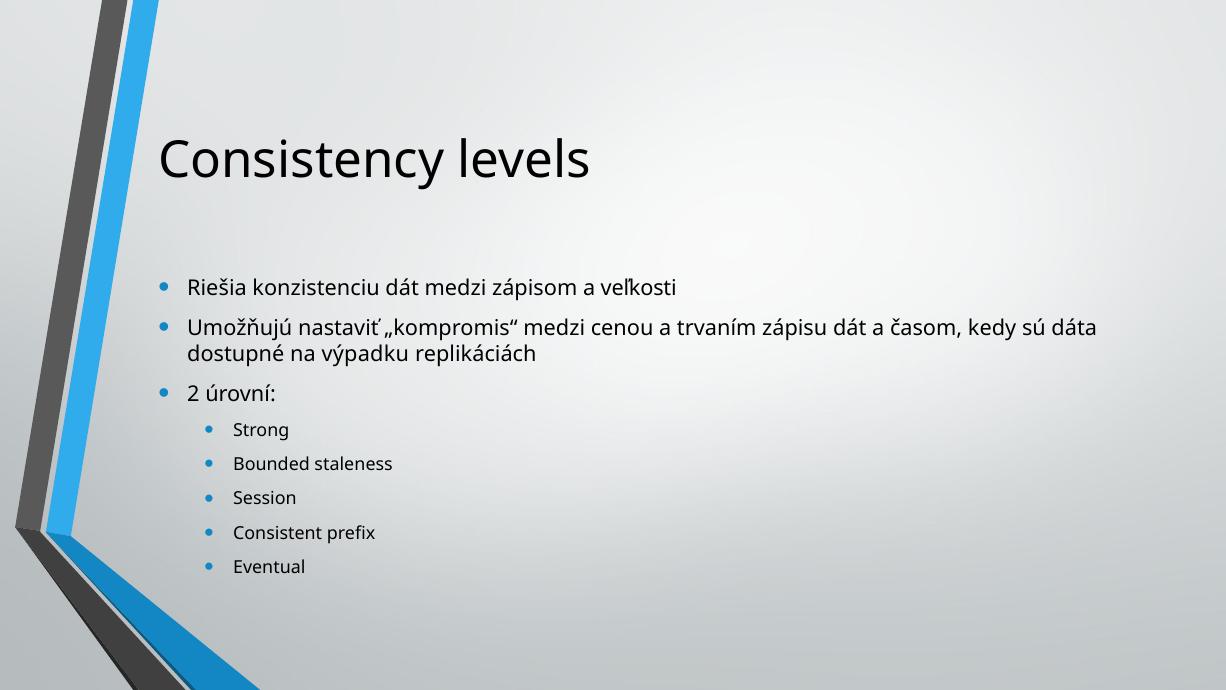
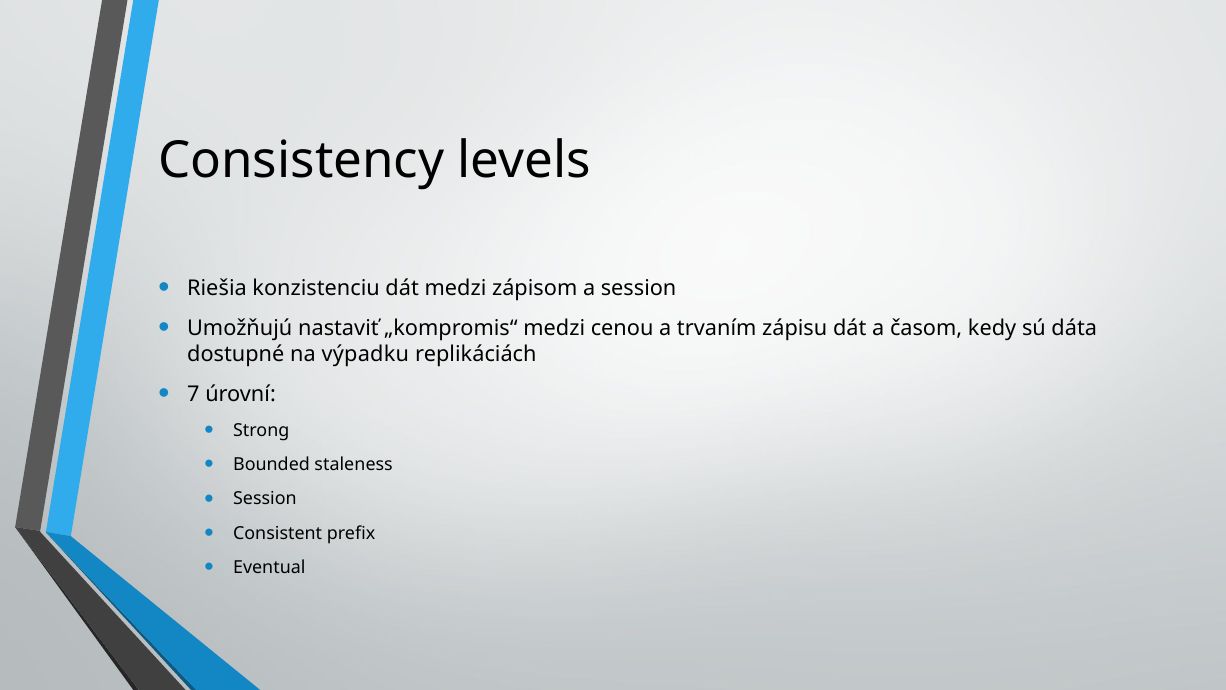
a veľkosti: veľkosti -> session (639, 288)
2: 2 -> 7 (193, 394)
